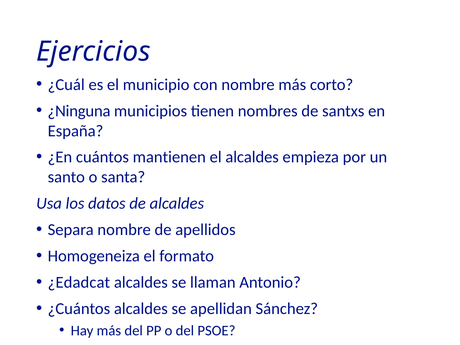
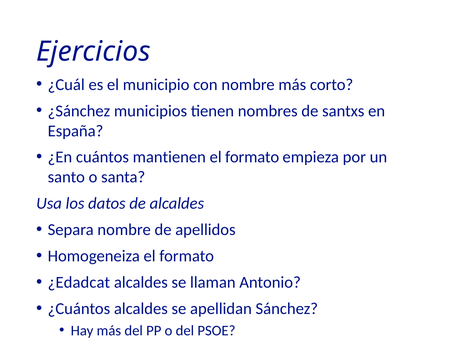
¿Ninguna: ¿Ninguna -> ¿Sánchez (79, 111)
alcaldes: alcaldes -> formato (252, 157)
